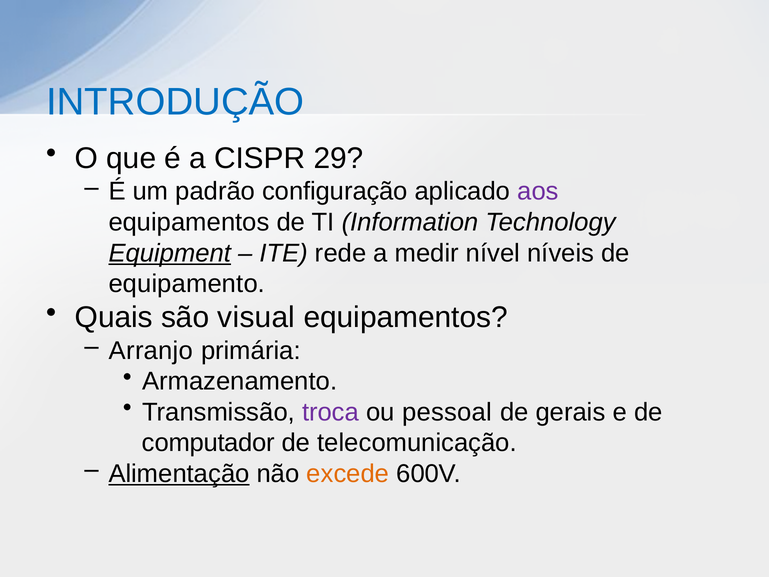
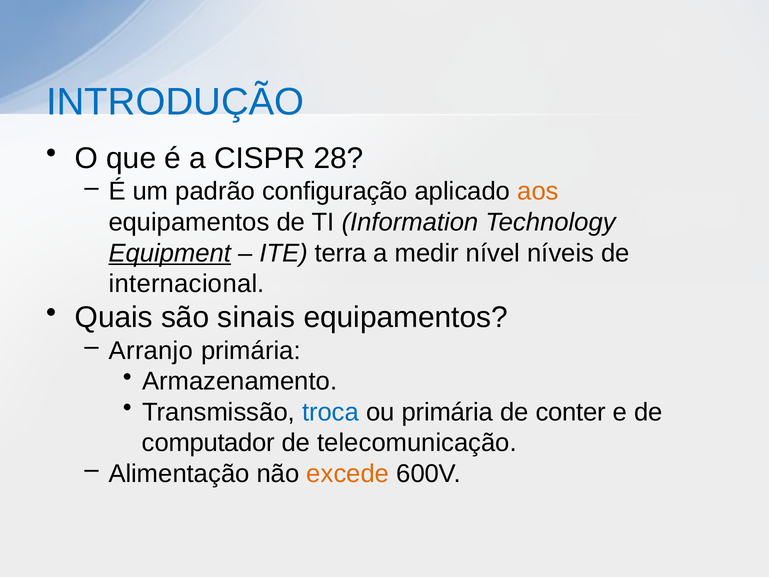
29: 29 -> 28 (338, 158)
aos colour: purple -> orange (538, 191)
rede: rede -> terra (341, 253)
equipamento: equipamento -> internacional (187, 284)
visual: visual -> sinais (256, 317)
troca colour: purple -> blue (331, 412)
ou pessoal: pessoal -> primária (447, 412)
gerais: gerais -> conter (571, 412)
Alimentação underline: present -> none (179, 473)
